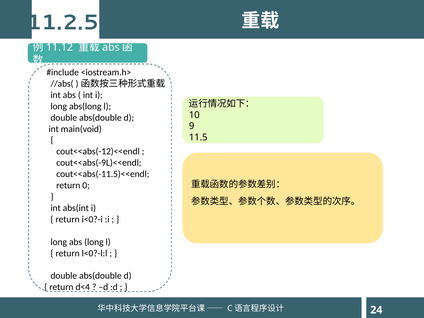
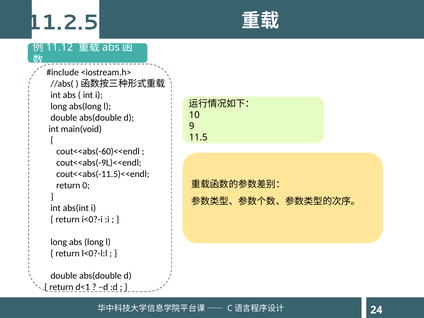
cout<<abs(-12)<<endl: cout<<abs(-12)<<endl -> cout<<abs(-60)<<endl (98, 152)
d<4: d<4 -> d<1 (83, 287)
